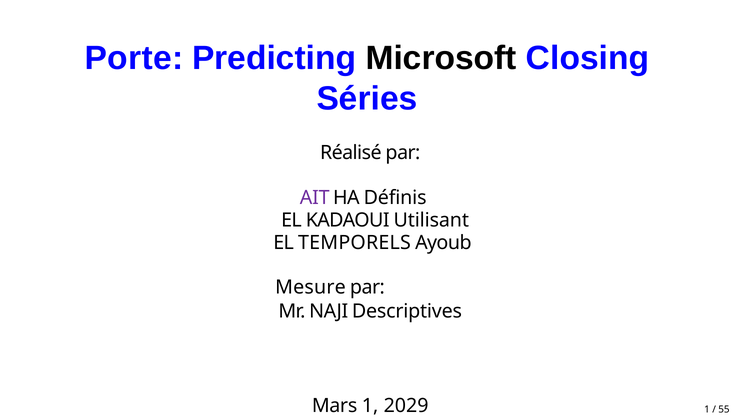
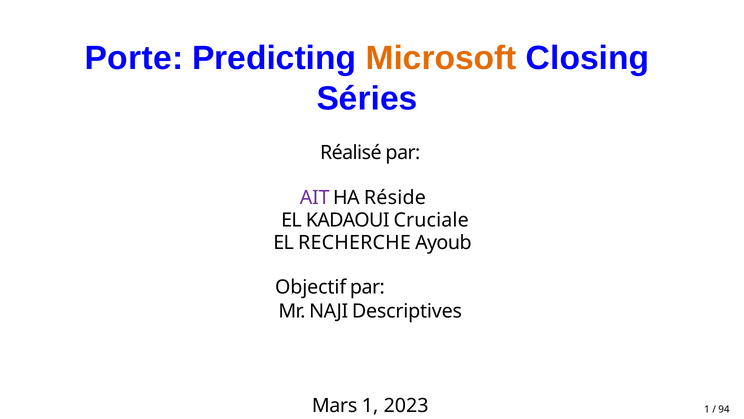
Microsoft colour: black -> orange (441, 58)
Définis: Définis -> Réside (395, 197)
Utilisant: Utilisant -> Cruciale (431, 220)
TEMPORELS: TEMPORELS -> RECHERCHE (354, 242)
Mesure: Mesure -> Objectif (311, 287)
2029: 2029 -> 2023 (406, 405)
55: 55 -> 94 (724, 409)
